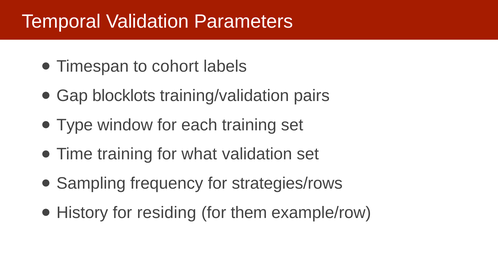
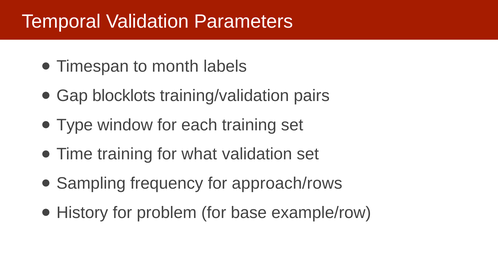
cohort: cohort -> month (175, 66)
strategies/rows: strategies/rows -> approach/rows (287, 183)
residing: residing -> problem (167, 213)
them: them -> base (249, 213)
